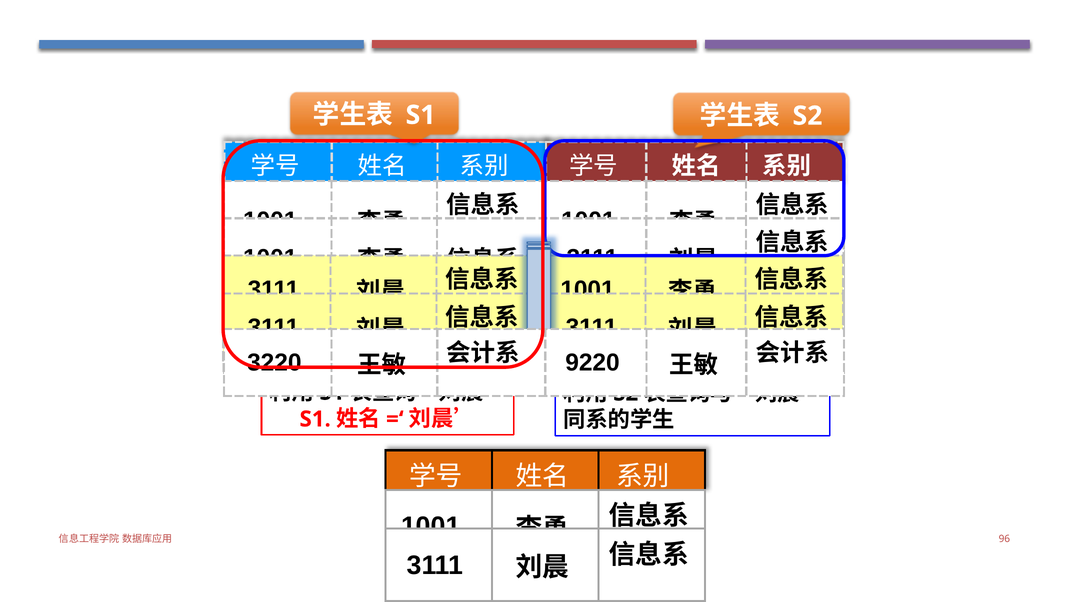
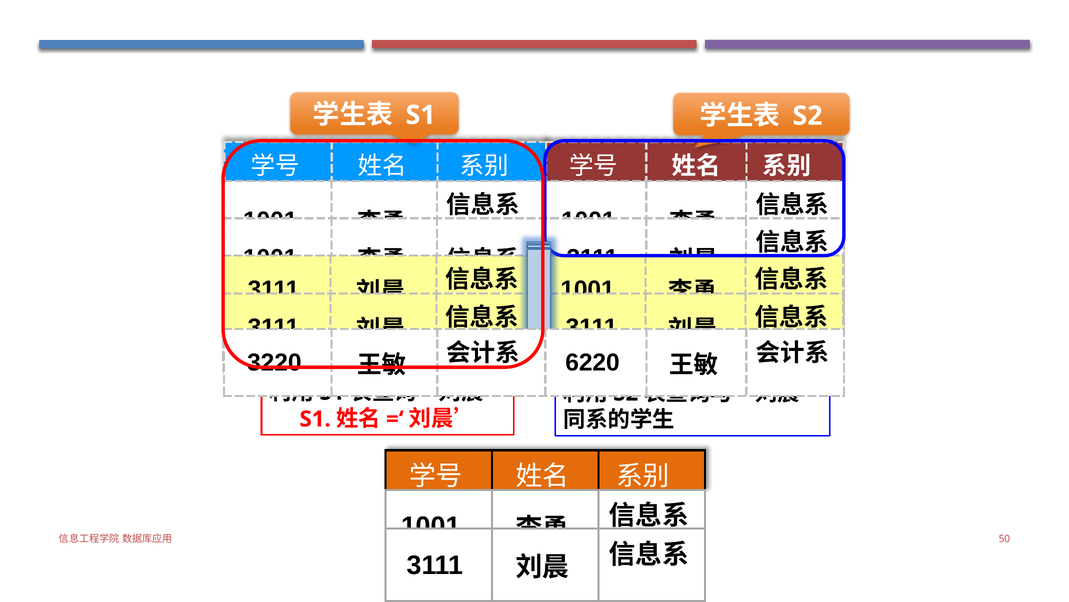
9220: 9220 -> 6220 (593, 362)
96: 96 -> 50 (1004, 538)
